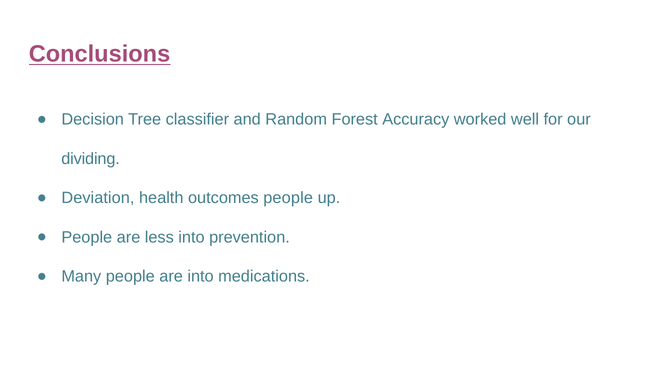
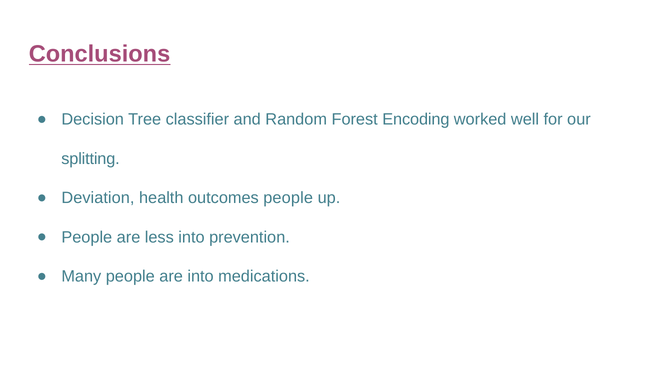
Accuracy: Accuracy -> Encoding (416, 119)
dividing: dividing -> splitting (91, 159)
